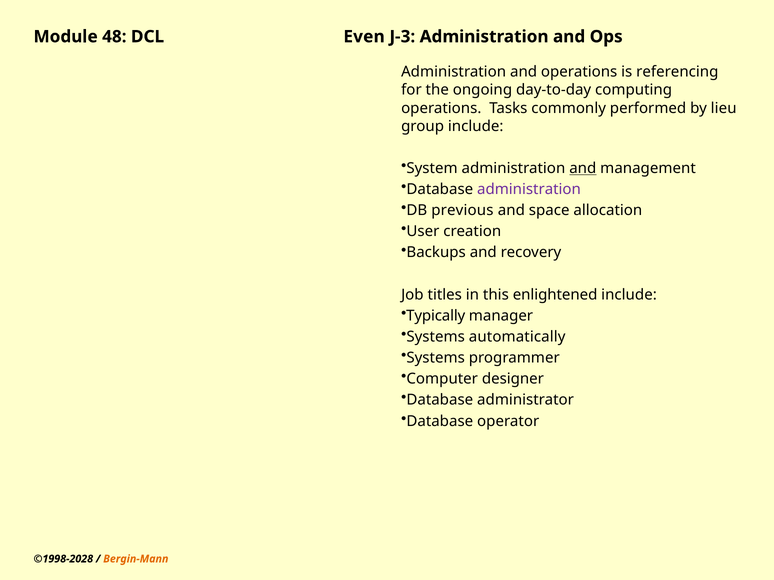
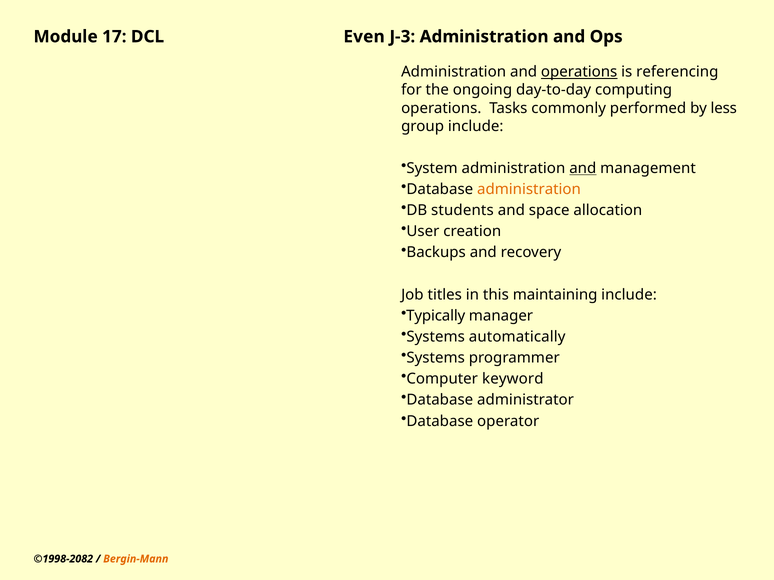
48: 48 -> 17 (114, 37)
operations underline: none -> present (579, 72)
lieu: lieu -> less (724, 108)
administration colour: purple -> orange (529, 189)
previous: previous -> students (462, 211)
enlightened: enlightened -> maintaining (555, 295)
designer: designer -> keyword (513, 379)
©1998-2028: ©1998-2028 -> ©1998-2082 (63, 559)
